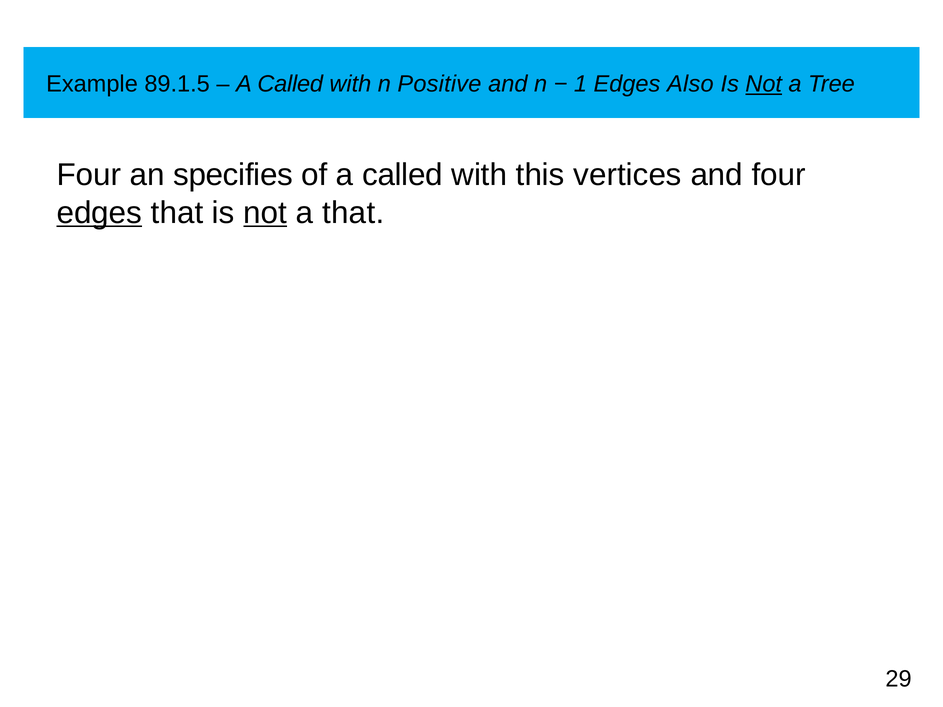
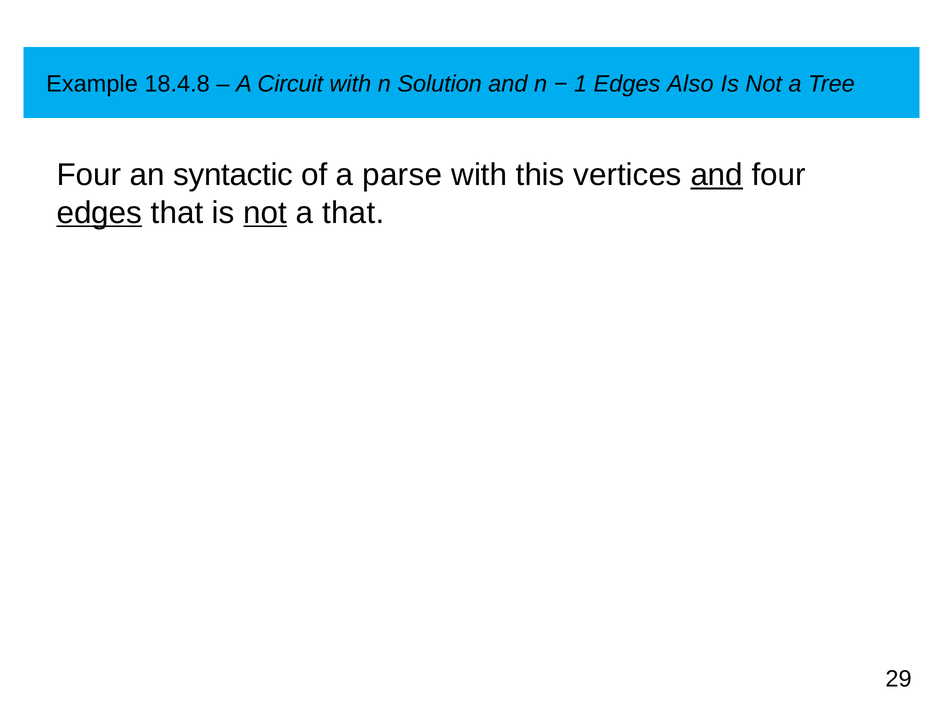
89.1.5: 89.1.5 -> 18.4.8 (177, 84)
Called: Called -> Circuit (290, 84)
Positive: Positive -> Solution (440, 84)
Not underline: present -> none (764, 84)
specifies: specifies -> syntactic (233, 175)
of a called: called -> parse (402, 175)
and underline: none -> present (717, 175)
